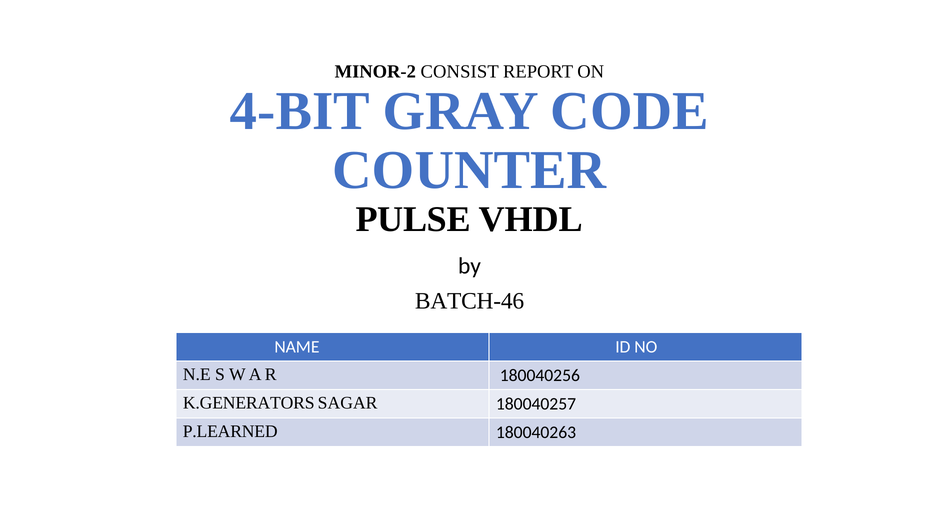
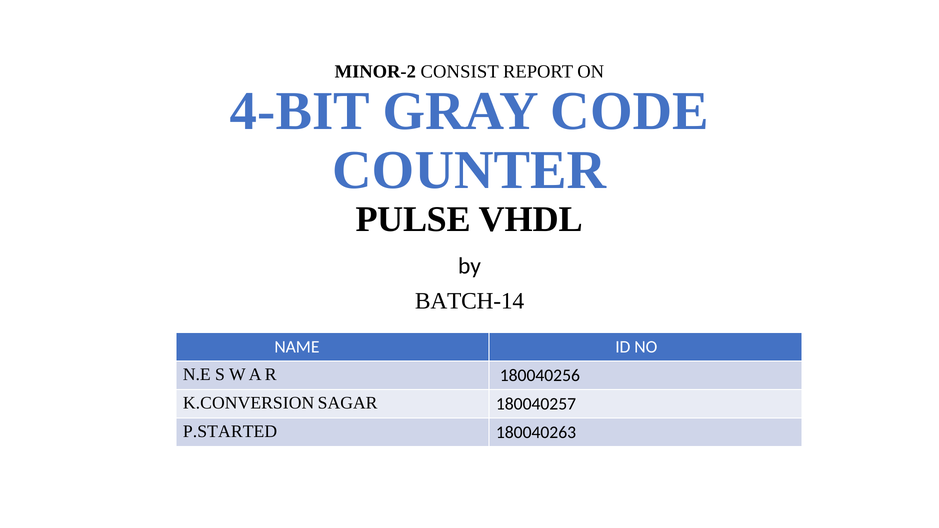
BATCH-46: BATCH-46 -> BATCH-14 (470, 301)
K.GENERATORS: K.GENERATORS -> K.CONVERSION (249, 403)
P.LEARNED: P.LEARNED -> P.STARTED (230, 432)
